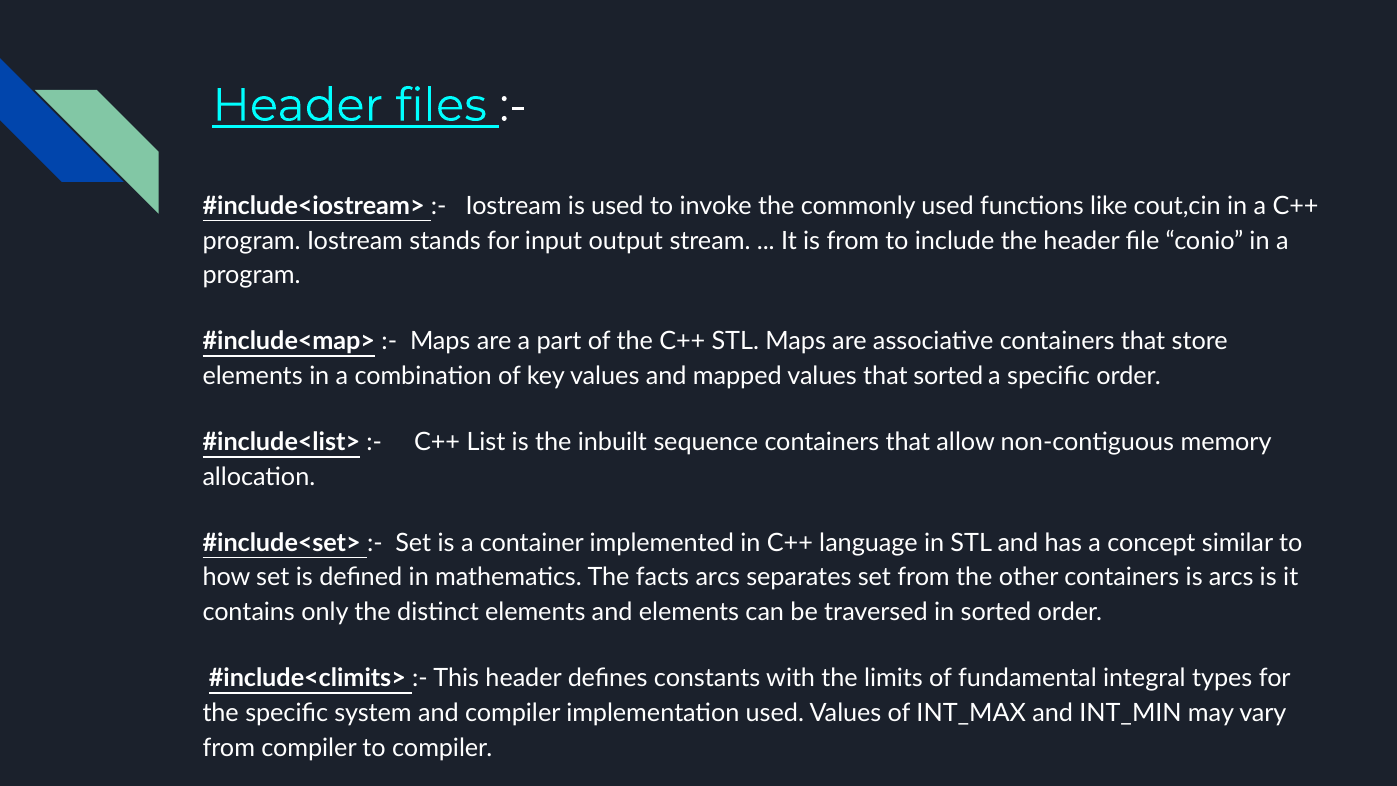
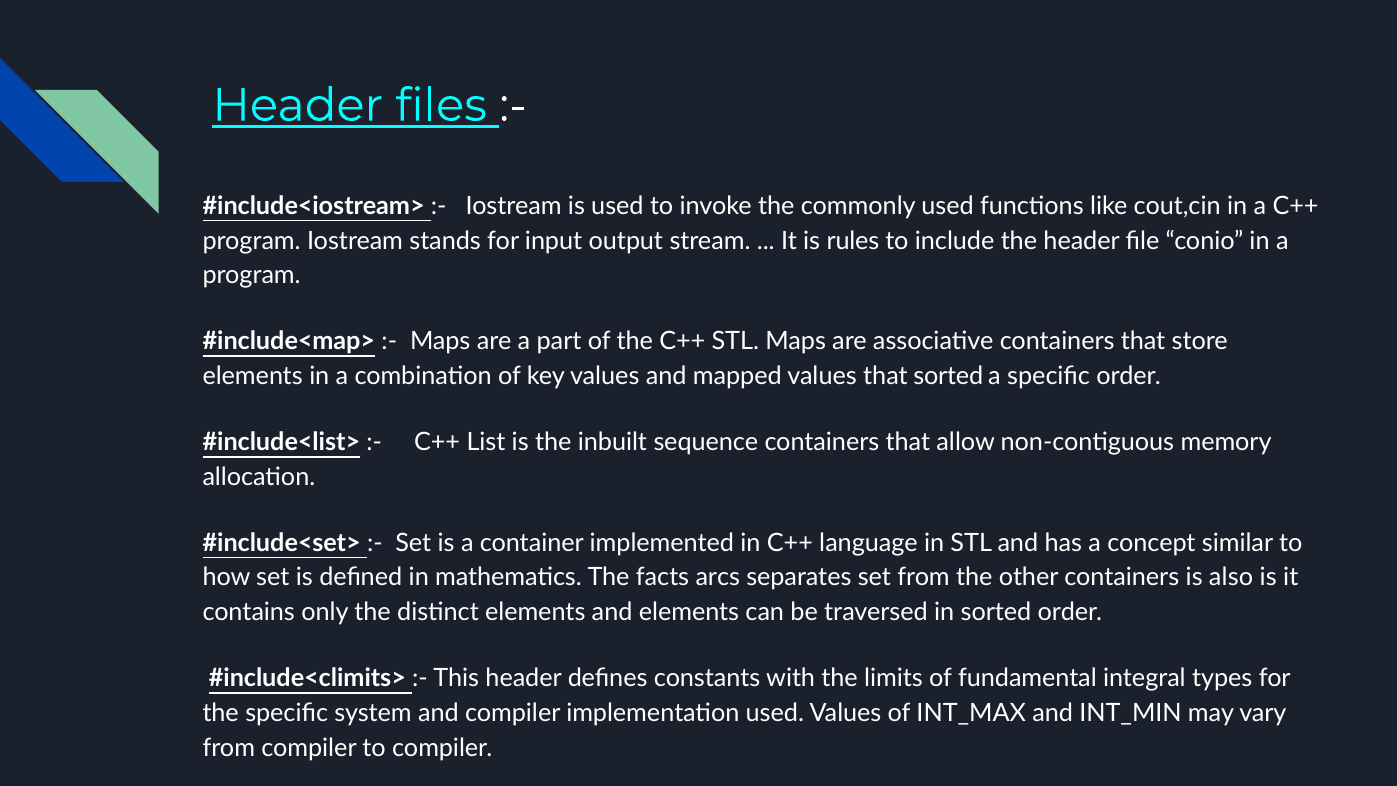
is from: from -> rules (853, 241)
is arcs: arcs -> also (1231, 577)
